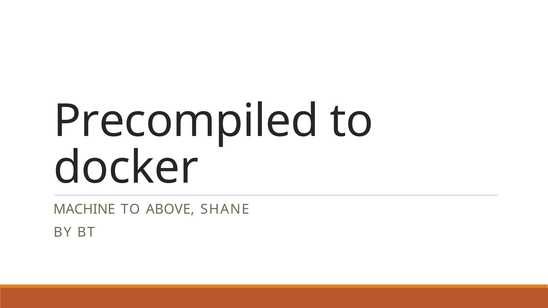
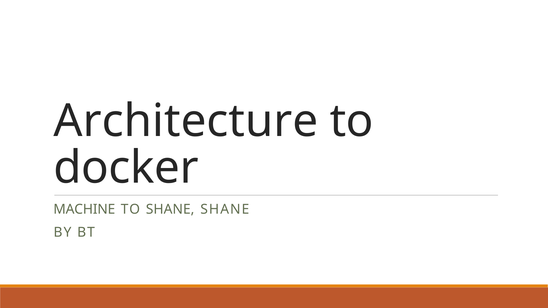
Precompiled: Precompiled -> Architecture (186, 121)
TO ABOVE: ABOVE -> SHANE (170, 210)
